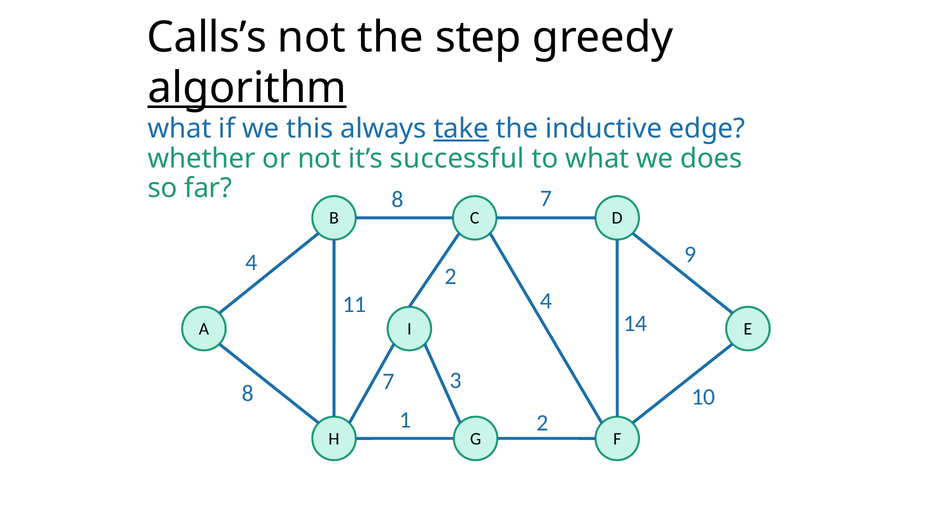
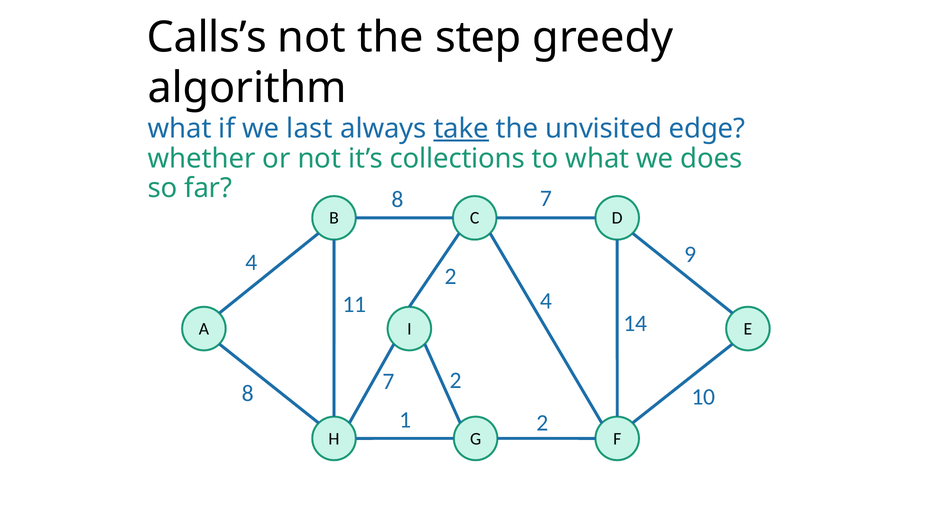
algorithm underline: present -> none (247, 88)
this: this -> last (310, 129)
inductive: inductive -> unvisited (604, 129)
successful: successful -> collections (457, 158)
7 3: 3 -> 2 (456, 380)
